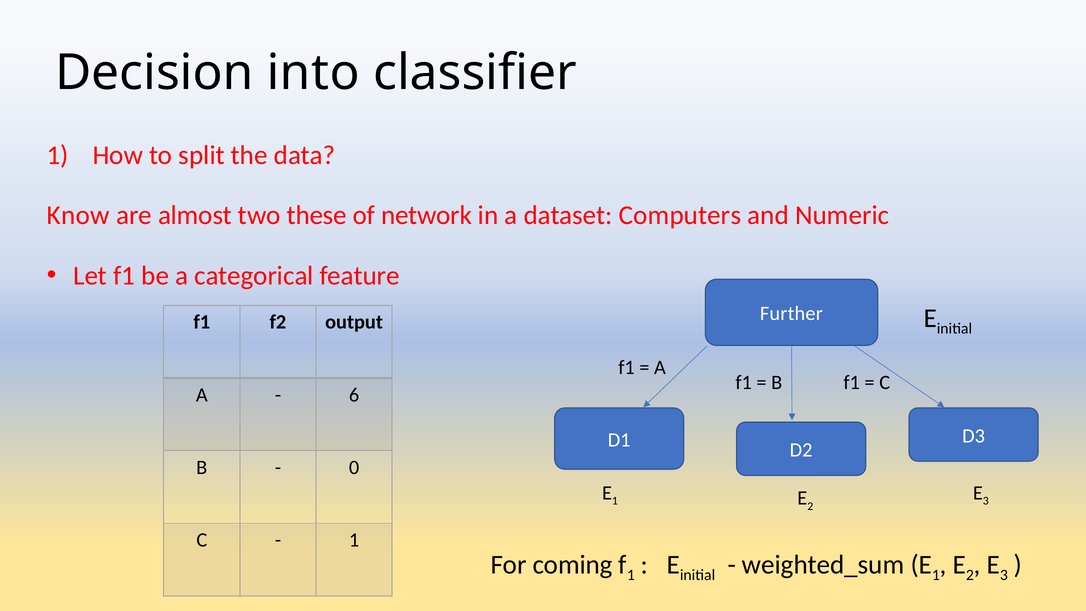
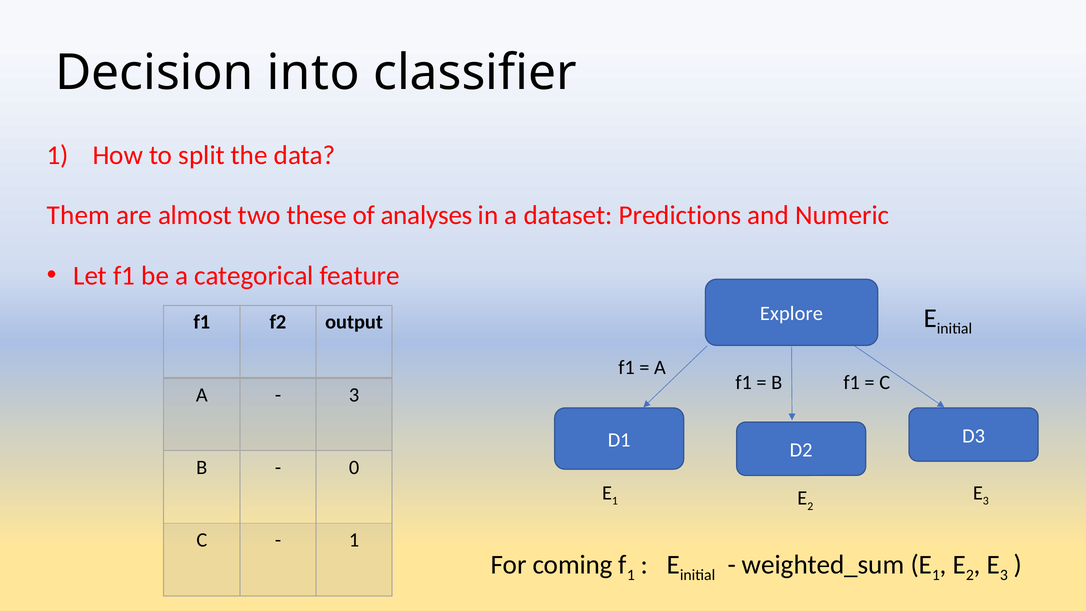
Know: Know -> Them (78, 215)
network: network -> analyses (427, 215)
Computers: Computers -> Predictions (680, 215)
Further: Further -> Explore (791, 314)
6: 6 -> 3 (354, 395)
